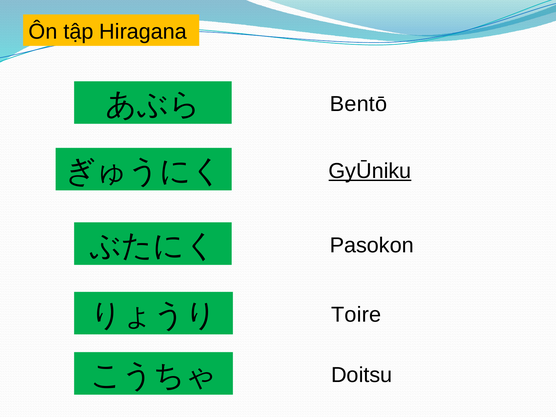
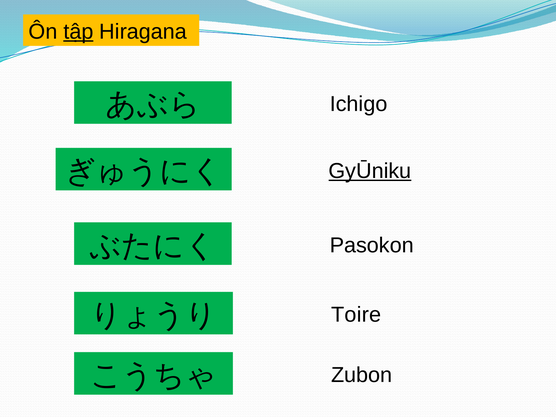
tập underline: none -> present (78, 32)
Bentō: Bentō -> Ichigo (359, 104)
Doitsu: Doitsu -> Zubon (362, 375)
